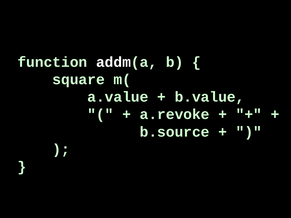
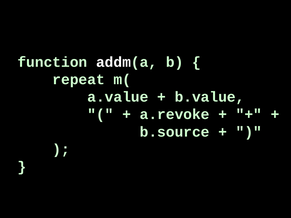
square: square -> repeat (79, 80)
